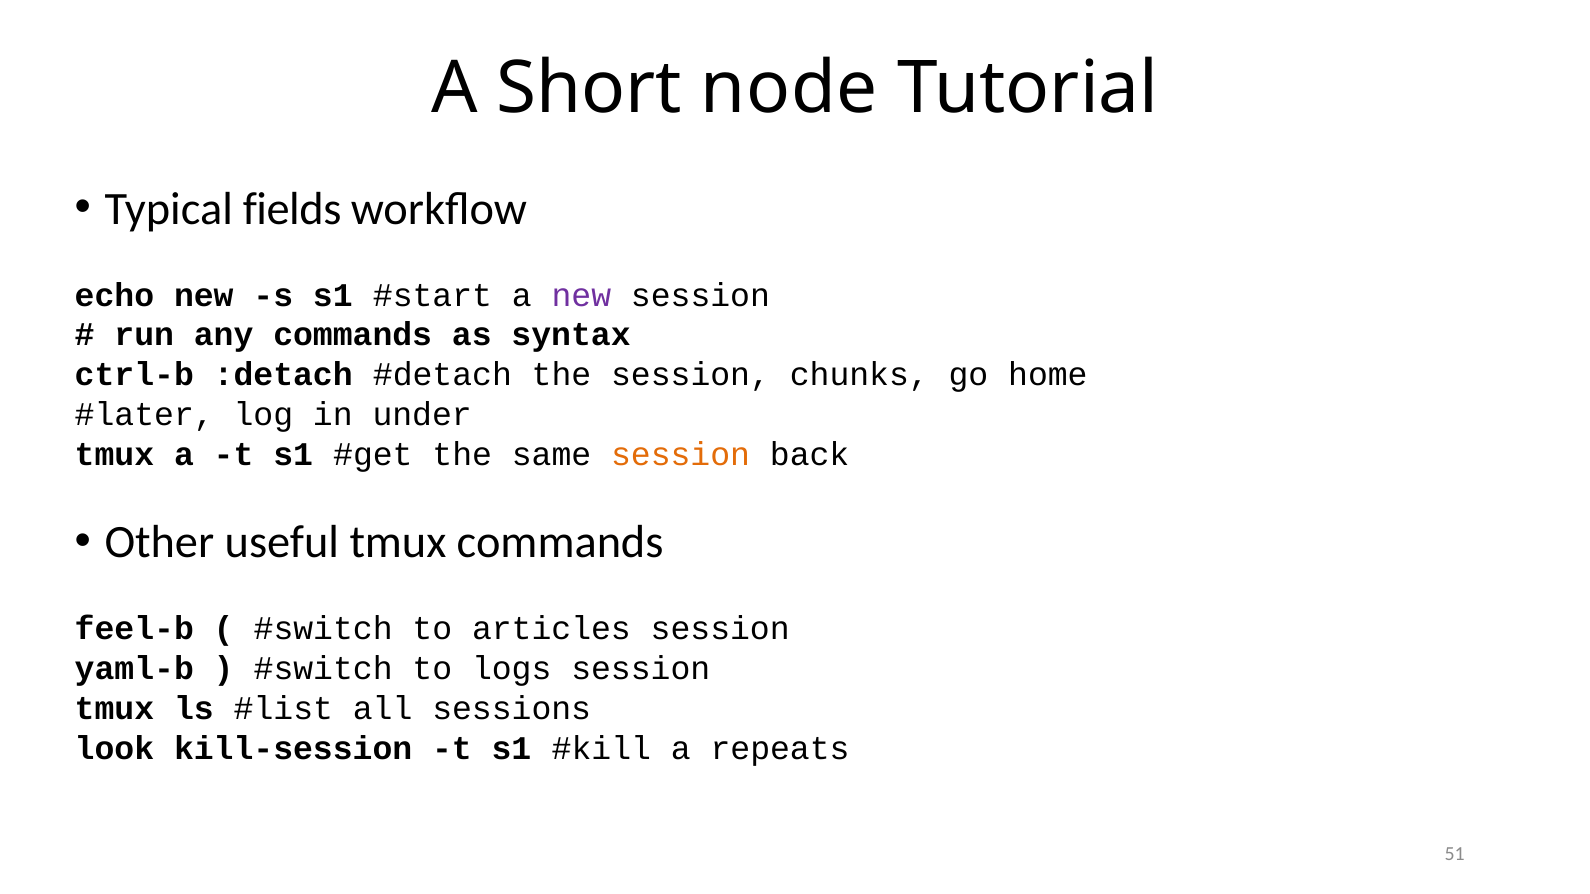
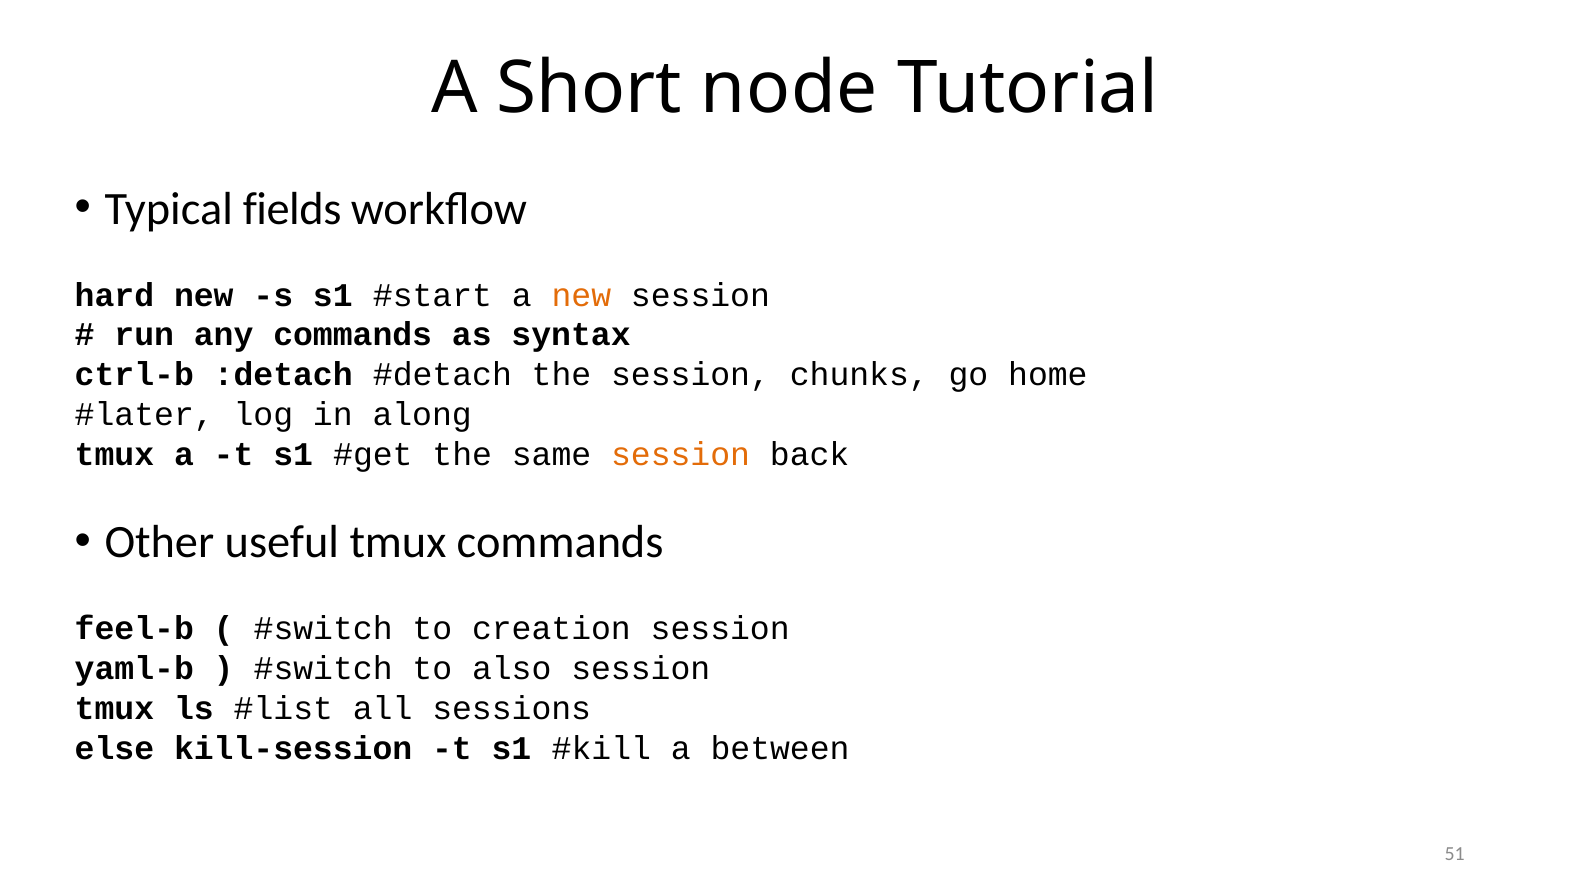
echo: echo -> hard (114, 295)
new colour: purple -> orange (581, 295)
under: under -> along (422, 415)
articles: articles -> creation (551, 629)
logs: logs -> also (512, 669)
look: look -> else (114, 749)
repeats: repeats -> between (780, 749)
